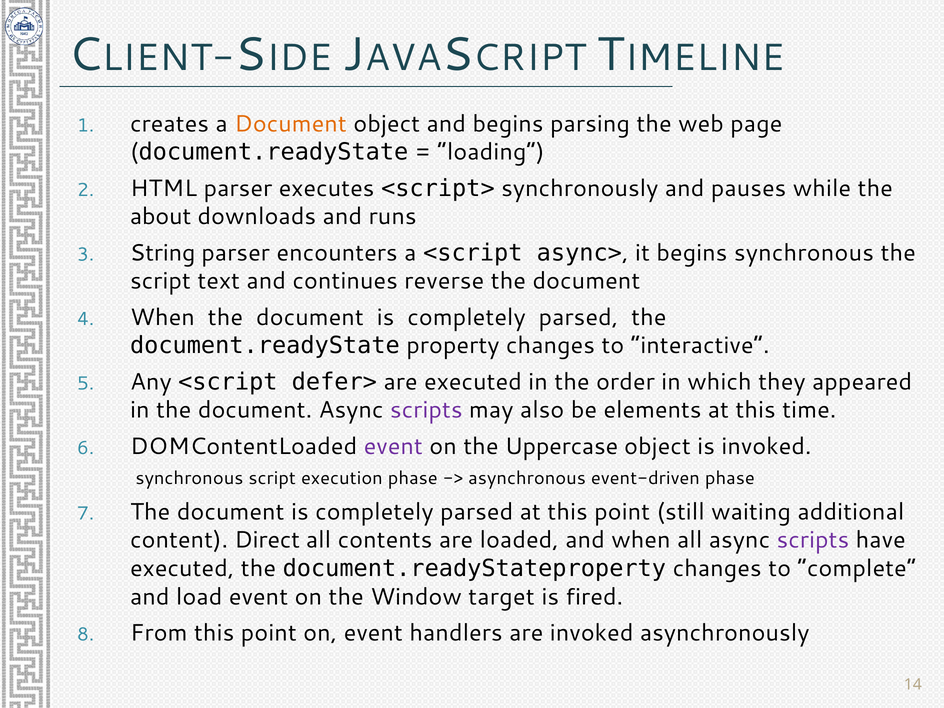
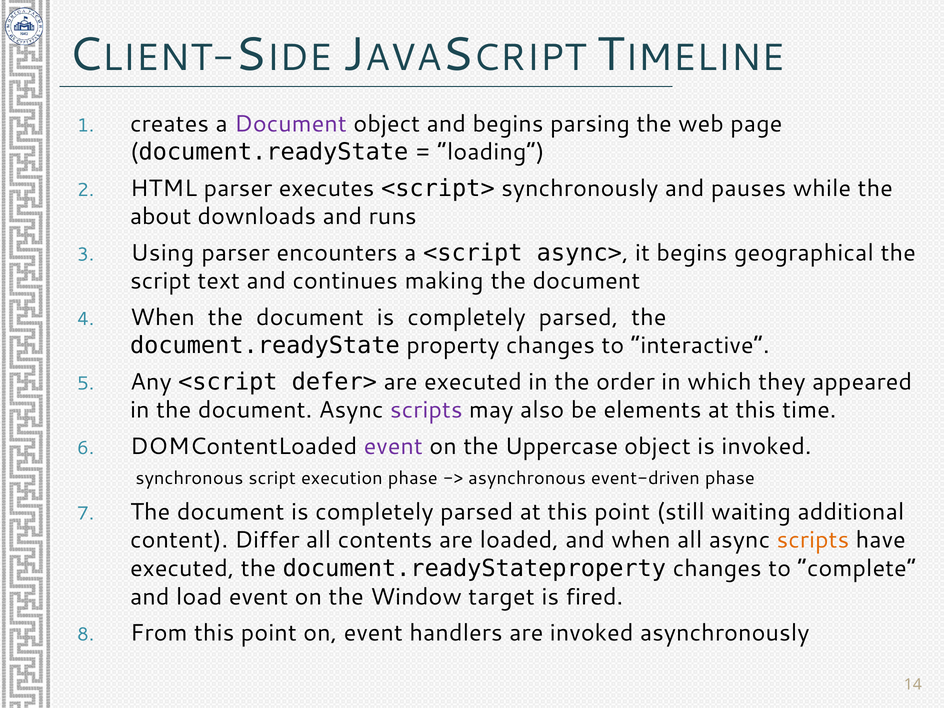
Document colour: orange -> purple (291, 124)
String: String -> Using (162, 253)
begins synchronous: synchronous -> geographical (804, 253)
reverse: reverse -> making (444, 281)
Direct: Direct -> Differ (267, 540)
scripts colour: purple -> orange (813, 540)
